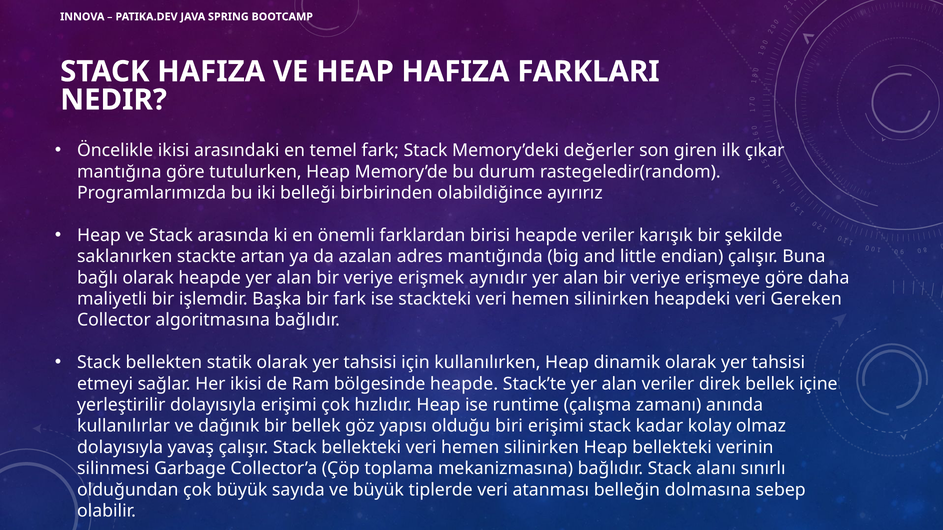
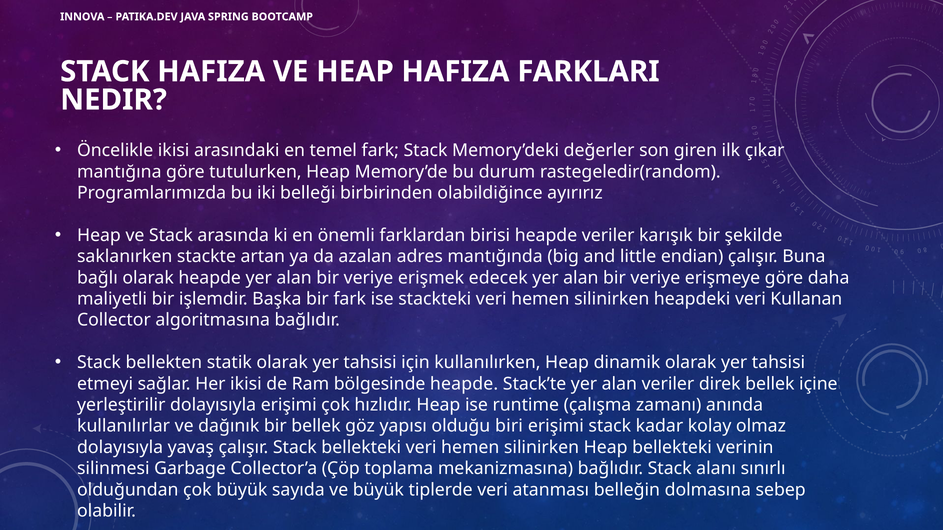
aynıdır: aynıdır -> edecek (498, 278)
Gereken: Gereken -> Kullanan (806, 299)
